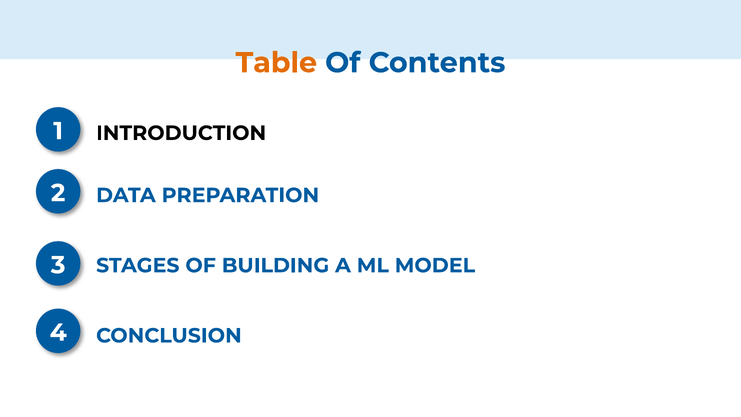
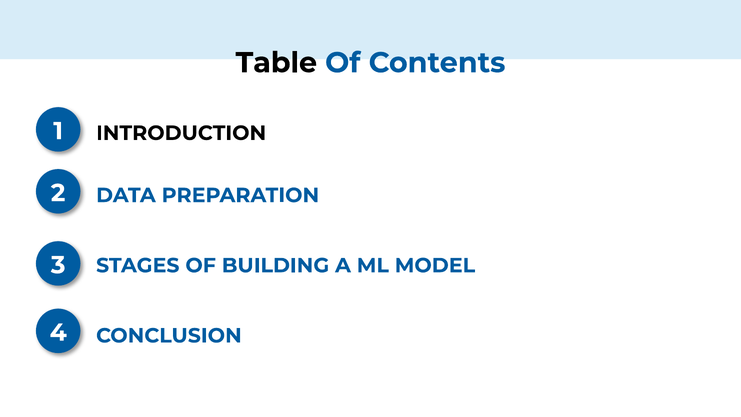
Table colour: orange -> black (276, 63)
